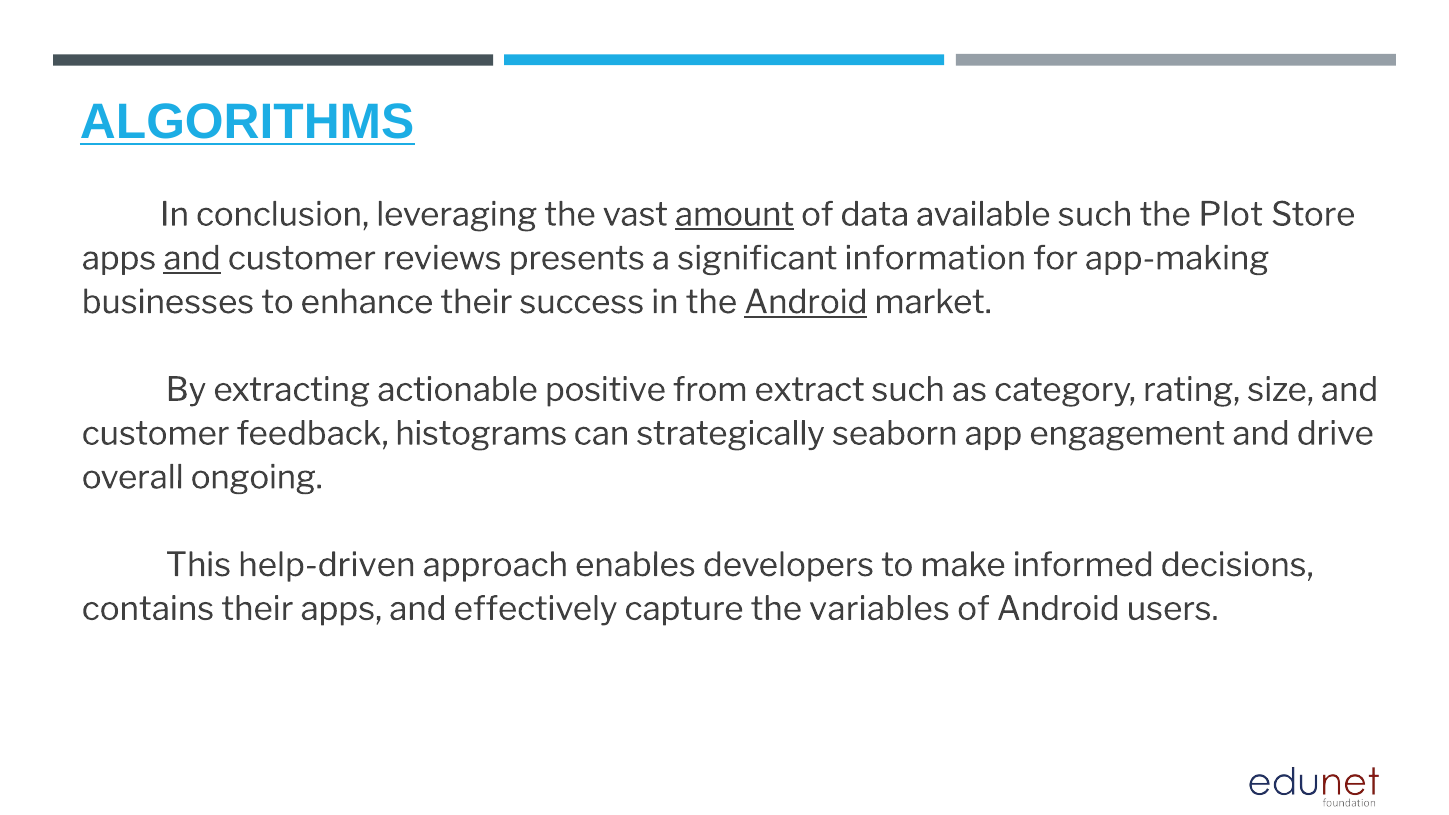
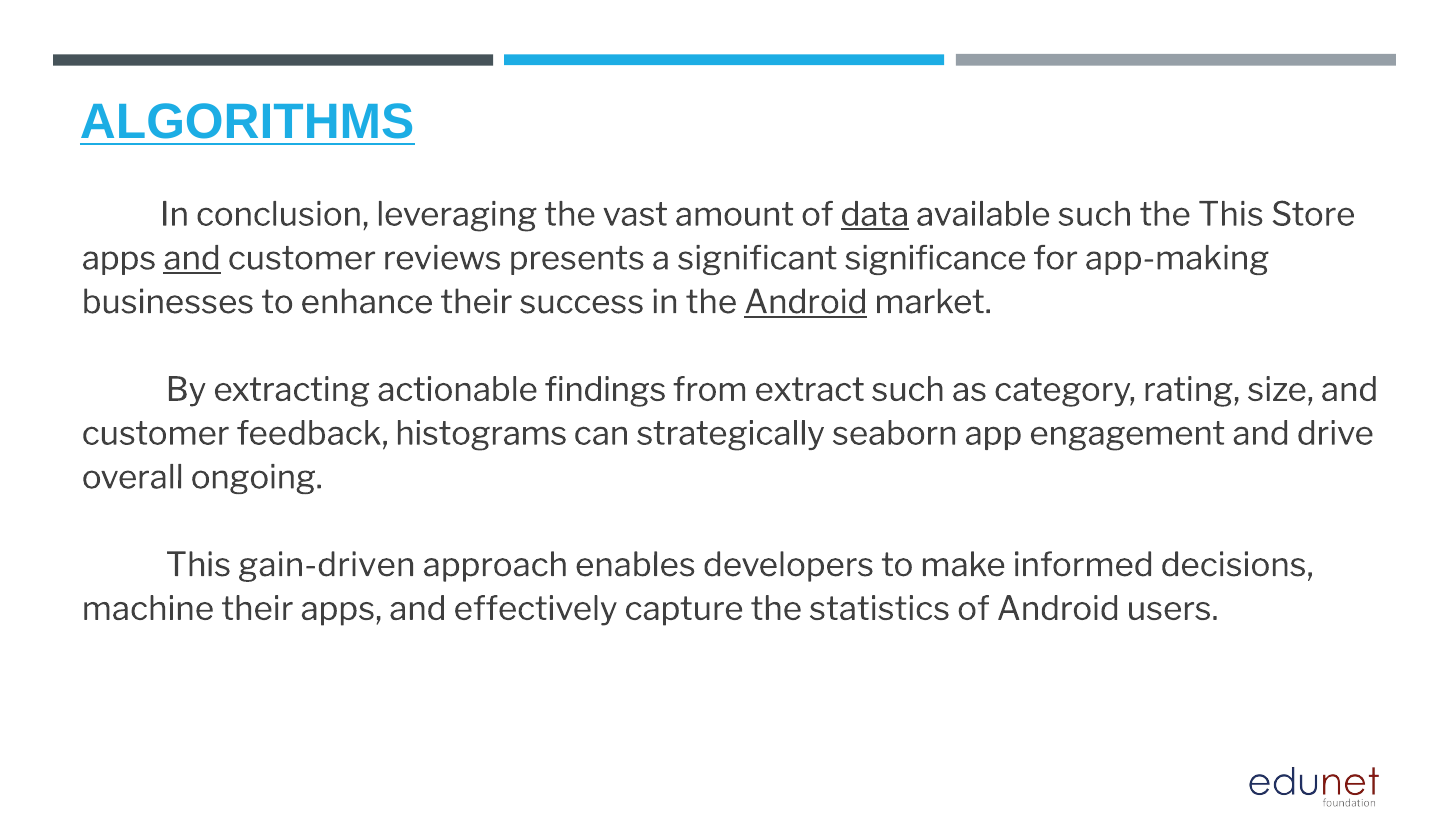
amount underline: present -> none (735, 215)
data underline: none -> present (875, 215)
the Plot: Plot -> This (1231, 215)
information: information -> significance (935, 258)
positive: positive -> findings (605, 390)
help-driven: help-driven -> gain-driven (327, 565)
contains: contains -> machine (148, 609)
variables: variables -> statistics (880, 609)
